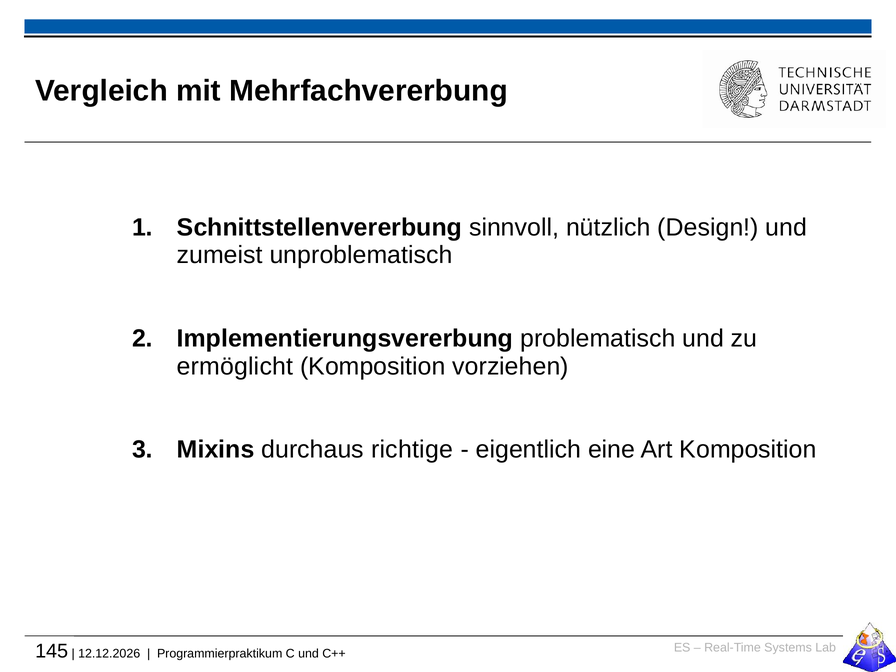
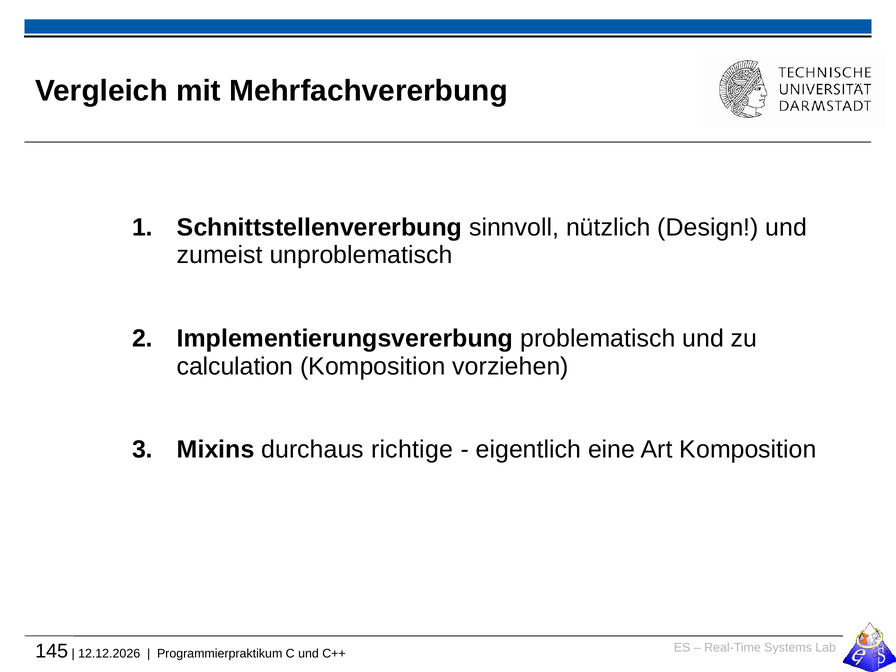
ermöglicht: ermöglicht -> calculation (235, 366)
